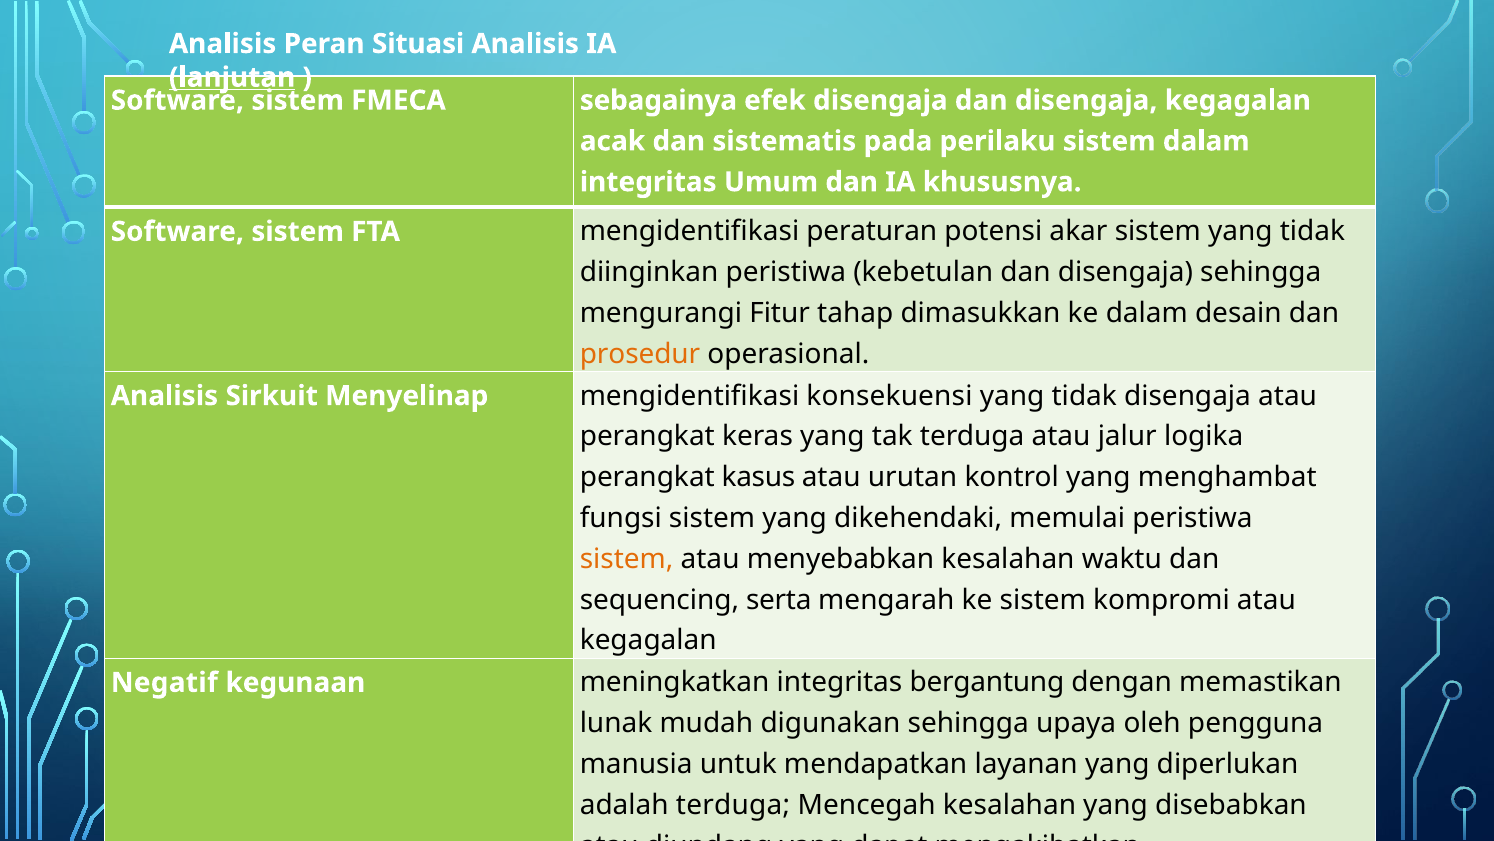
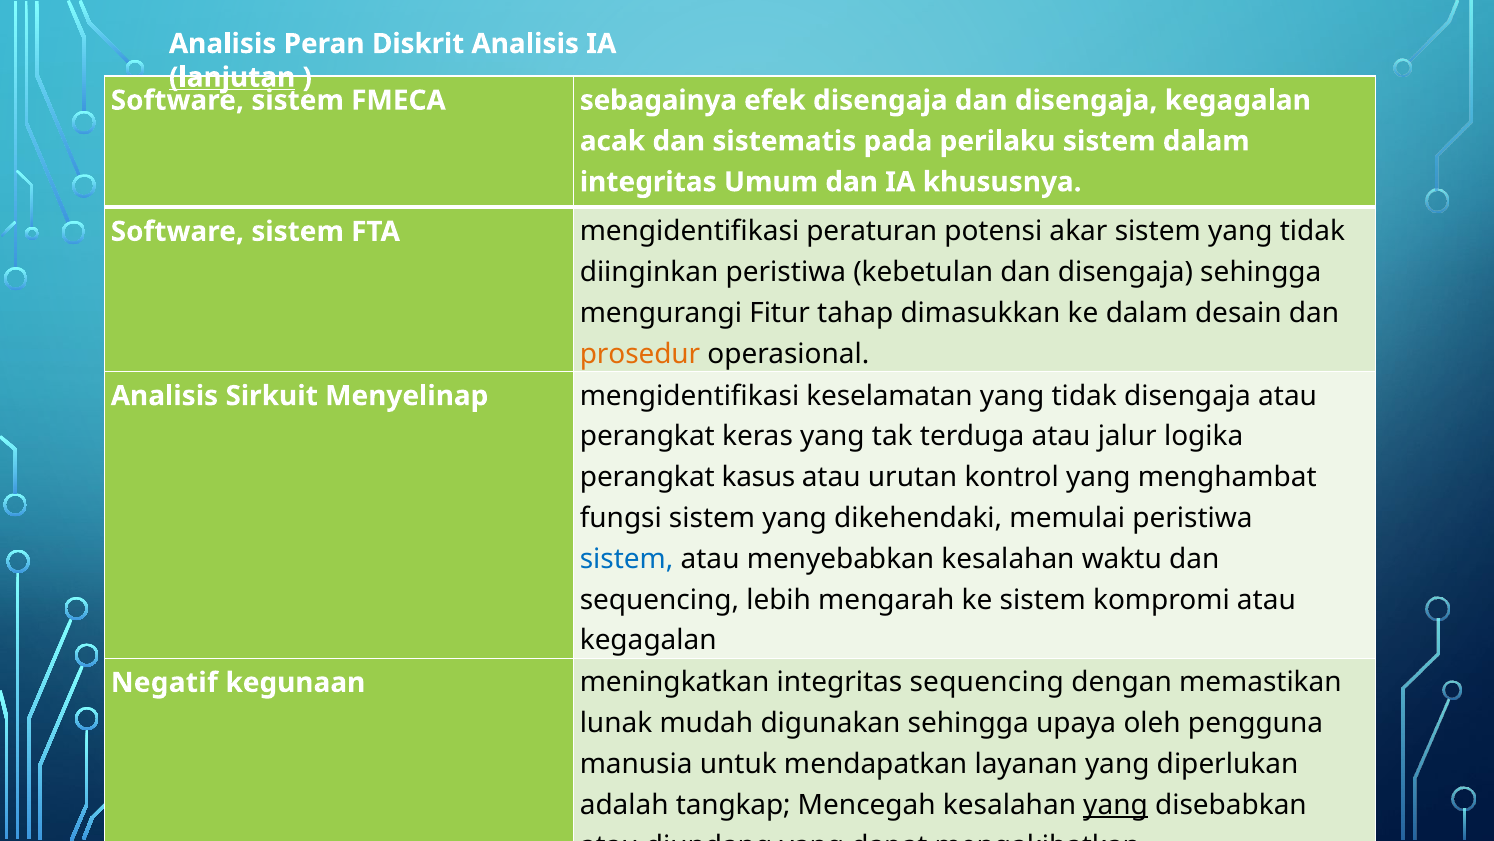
Situasi: Situasi -> Diskrit (418, 44)
konsekuensi: konsekuensi -> keselamatan (890, 396)
sistem colour: orange -> blue (627, 559)
serta: serta -> lebih (779, 599)
integritas bergantung: bergantung -> sequencing (987, 682)
adalah terduga: terduga -> tangkap (733, 804)
yang underline: none -> present (1116, 804)
